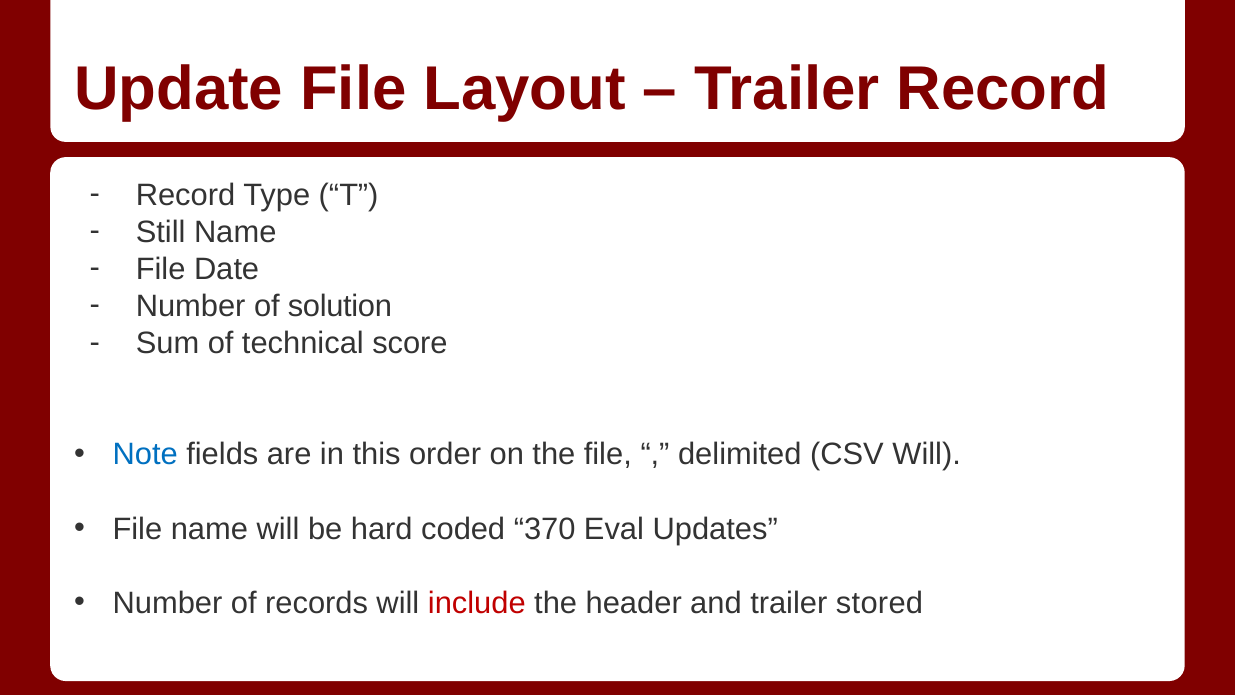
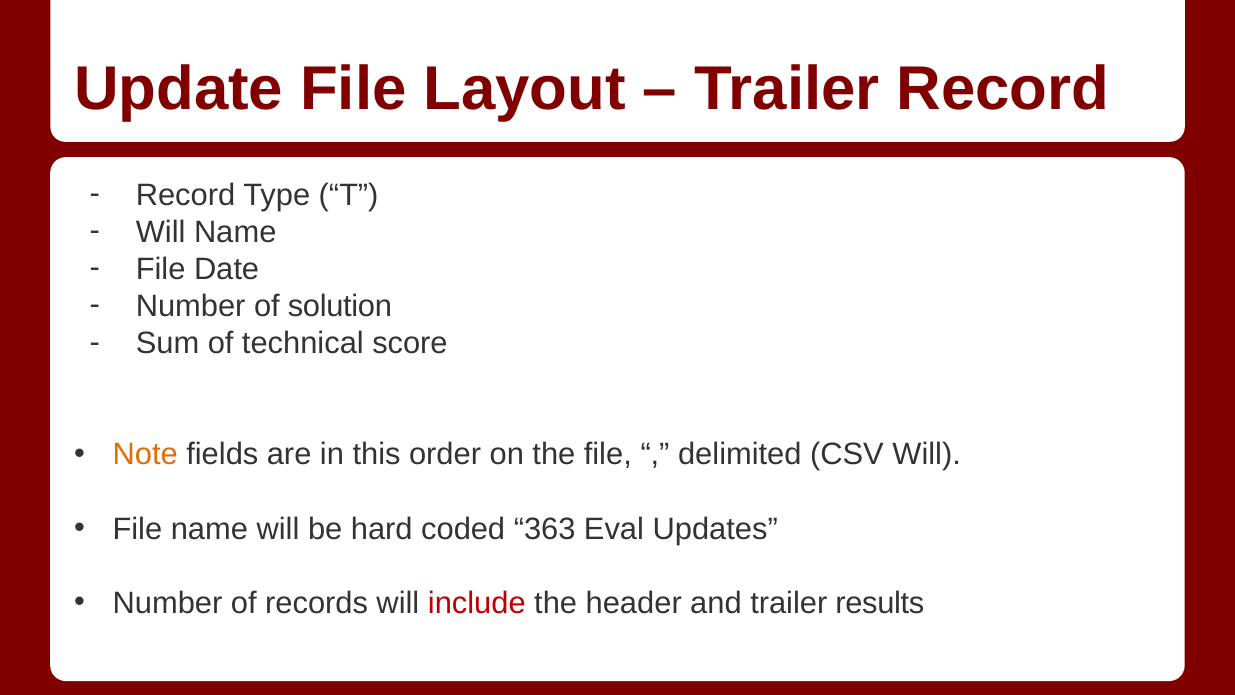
Still: Still -> Will (161, 232)
Note colour: blue -> orange (145, 454)
370: 370 -> 363 (545, 529)
stored: stored -> results (880, 603)
